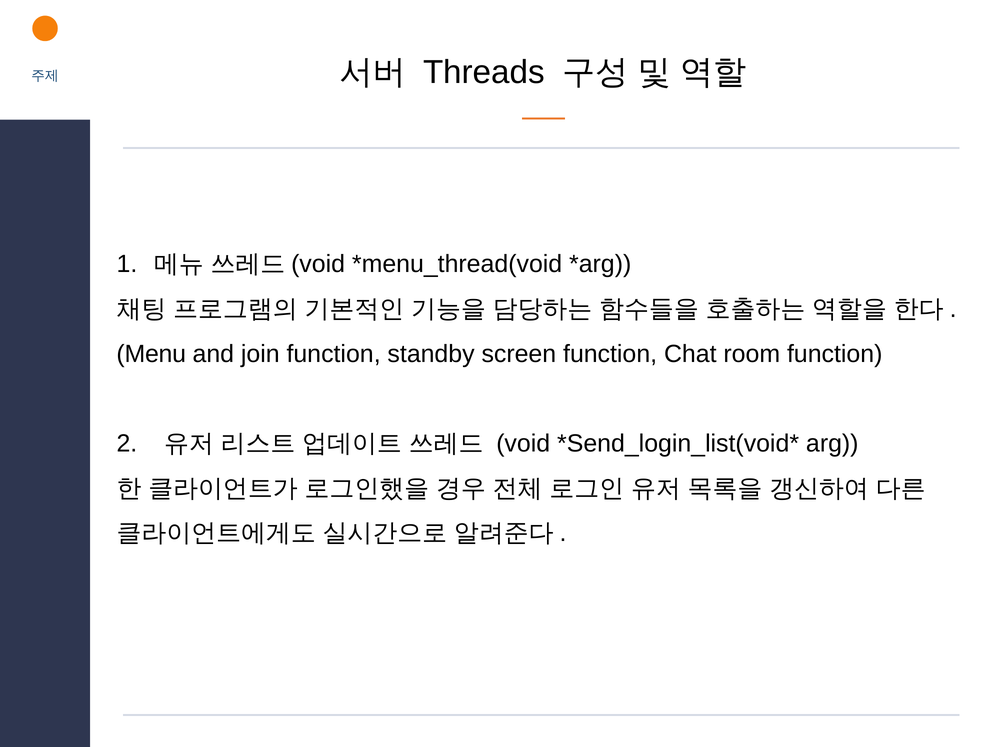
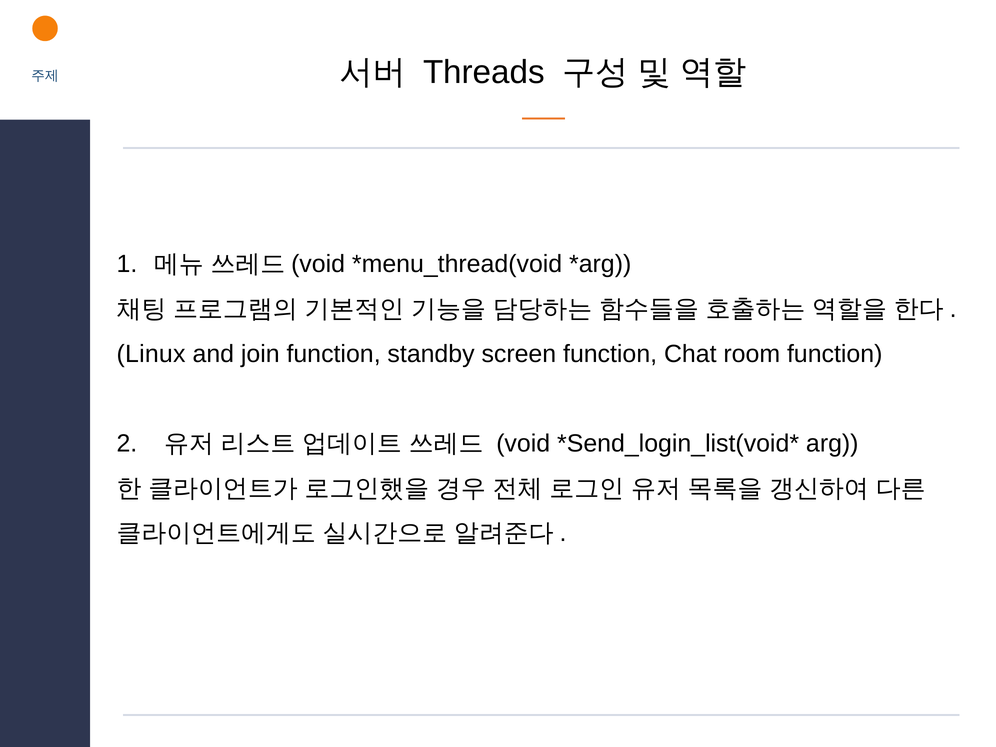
Menu: Menu -> Linux (151, 354)
